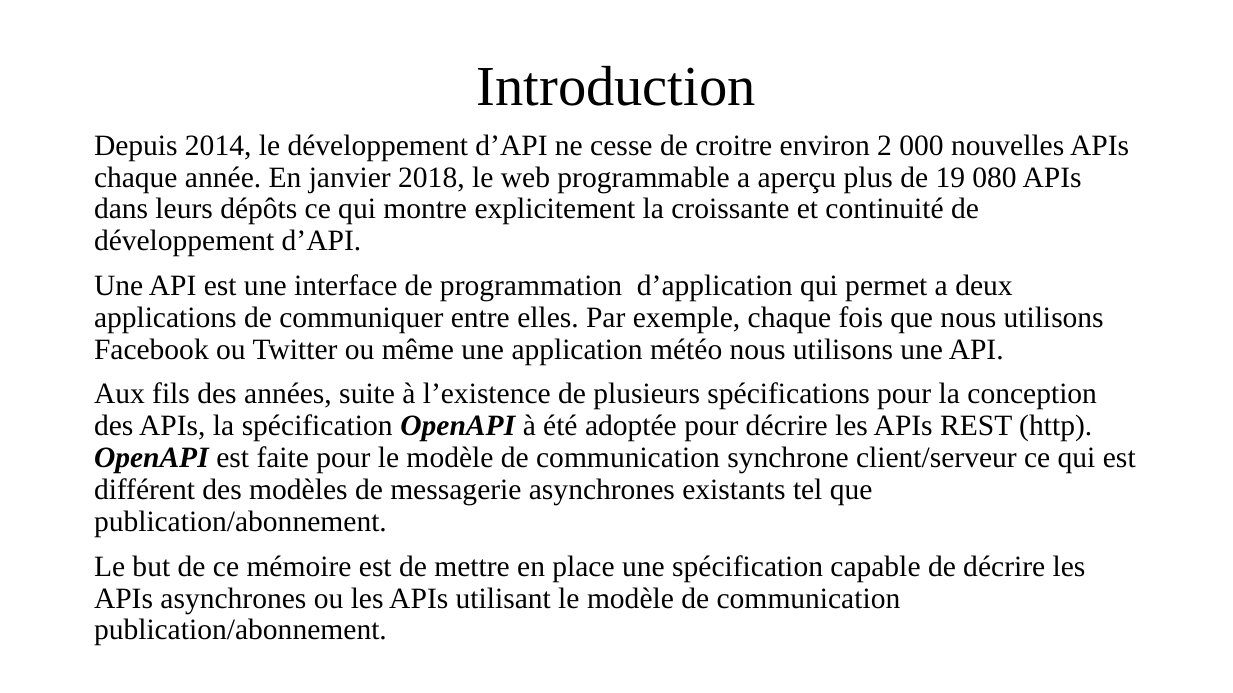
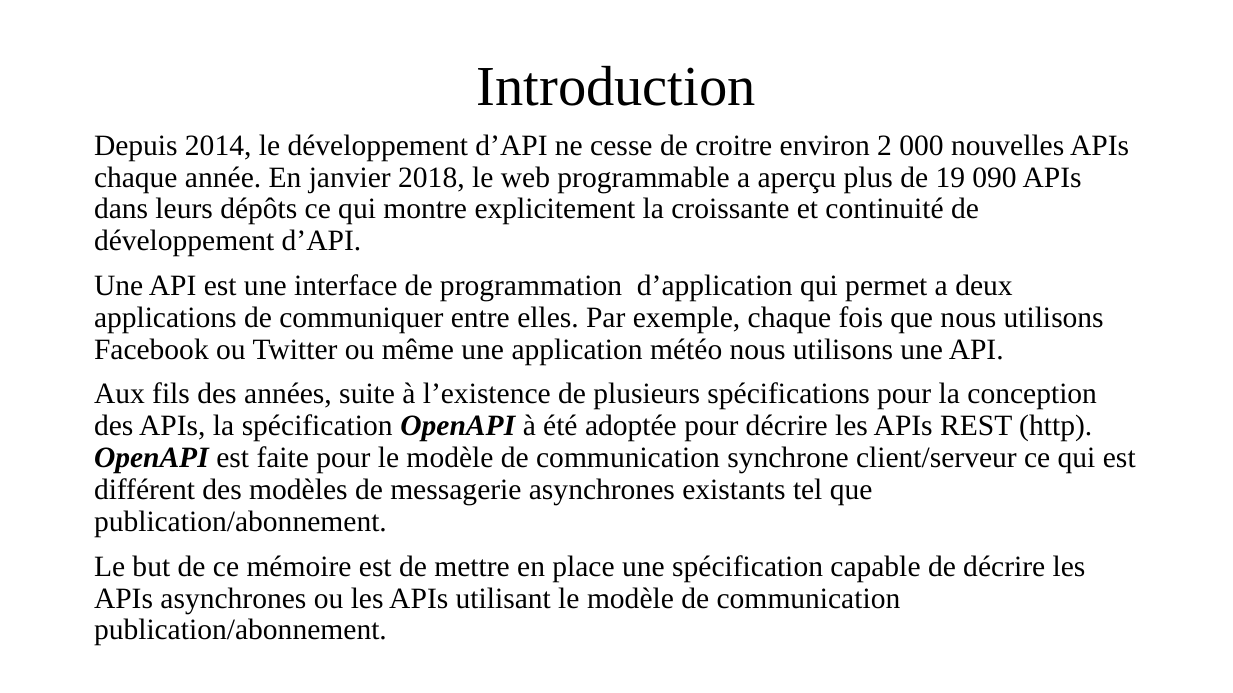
080: 080 -> 090 (995, 177)
